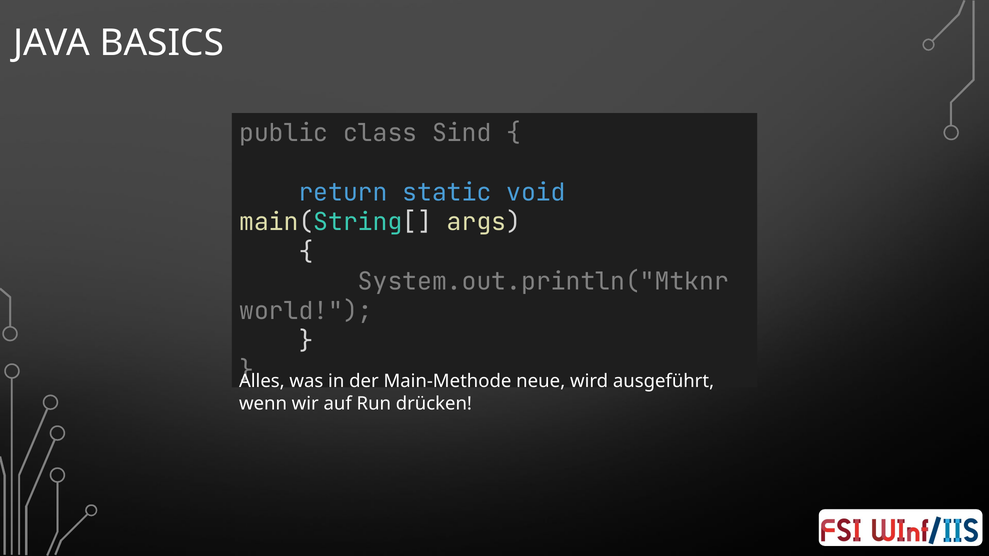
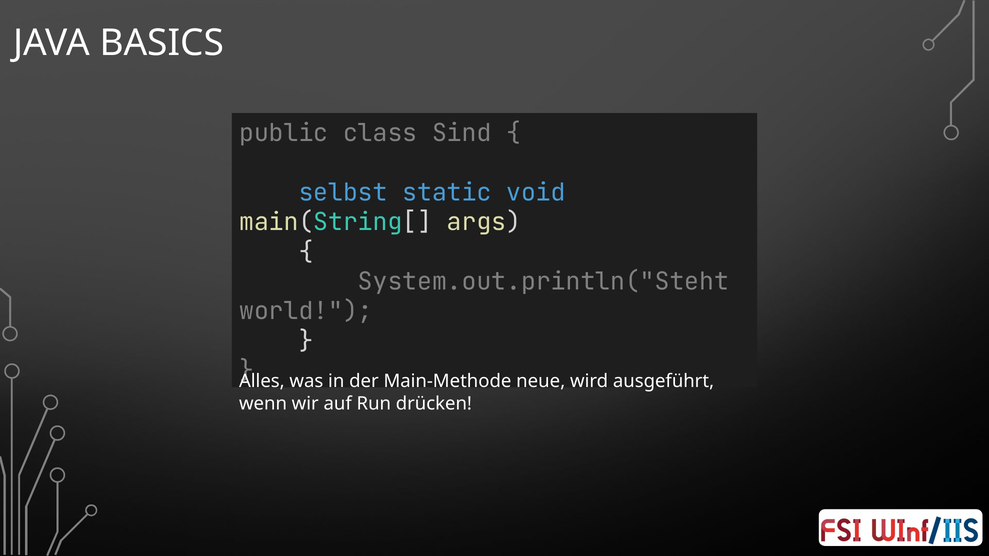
return: return -> selbst (343, 193)
System.out.println("Mtknr: System.out.println("Mtknr -> System.out.println("Steht (543, 282)
